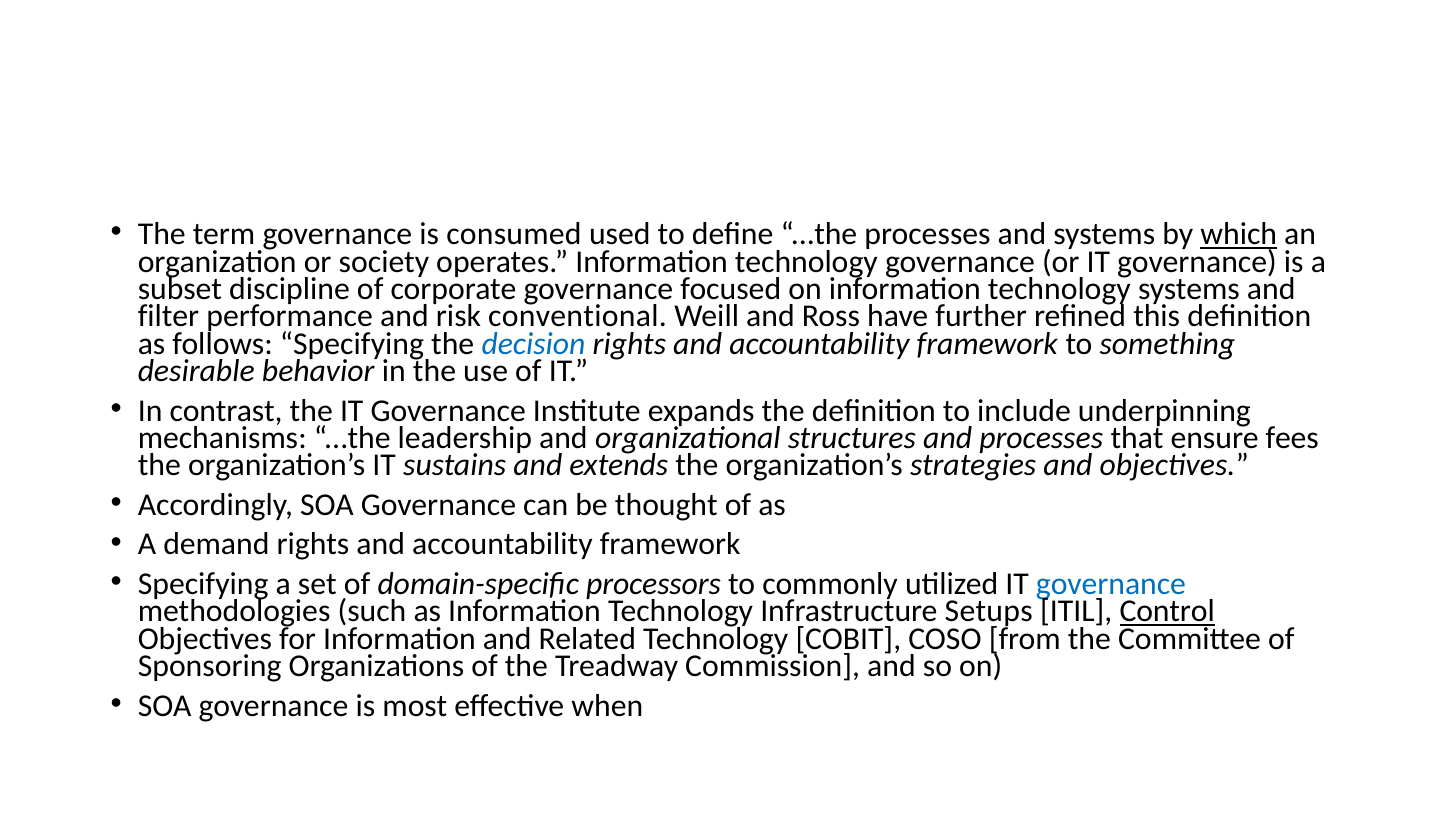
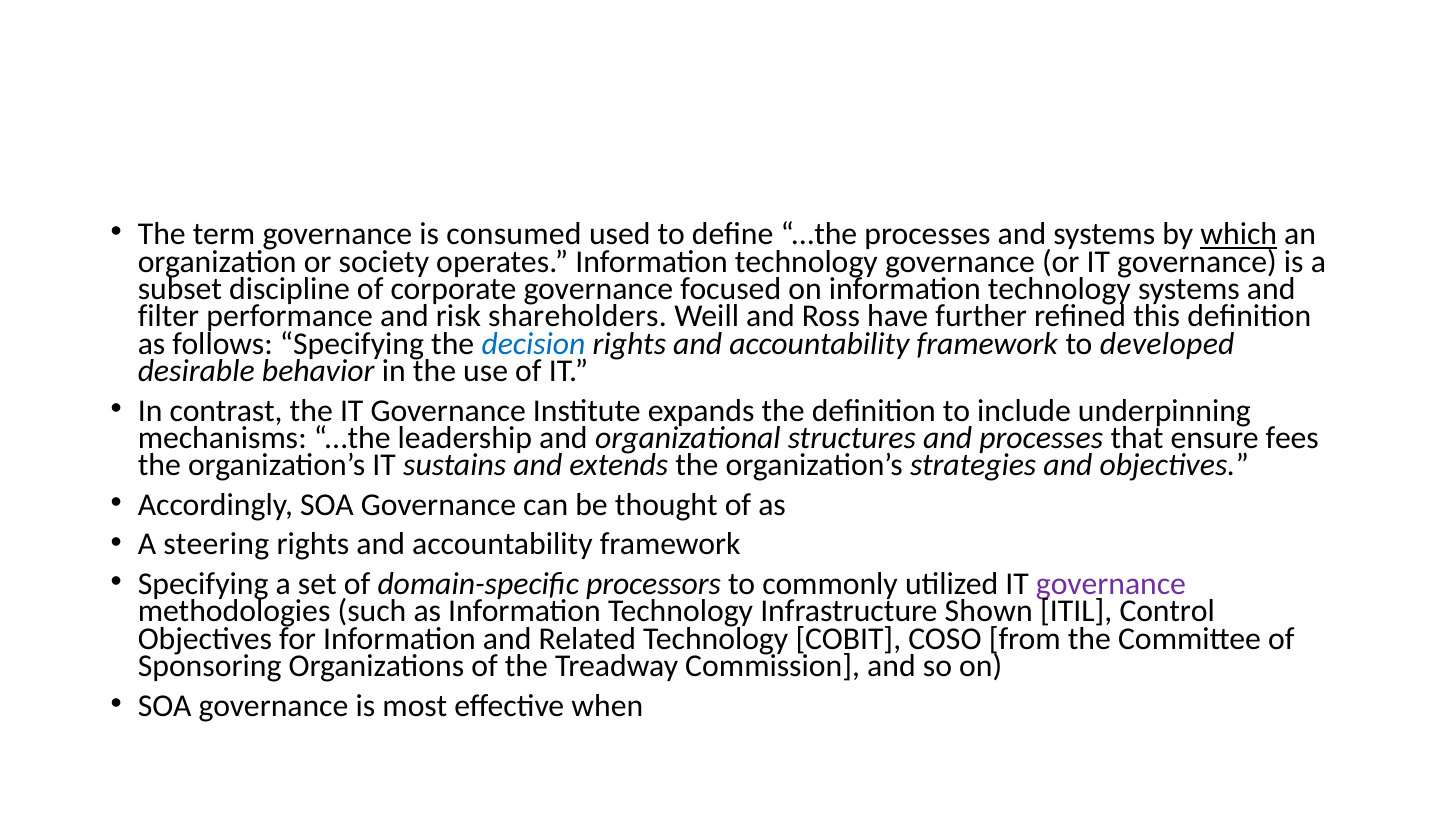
conventional: conventional -> shareholders (578, 316)
something: something -> developed (1167, 344)
demand: demand -> steering (216, 545)
governance colour: blue -> purple (1111, 584)
Setups: Setups -> Shown (989, 612)
Control underline: present -> none (1167, 612)
